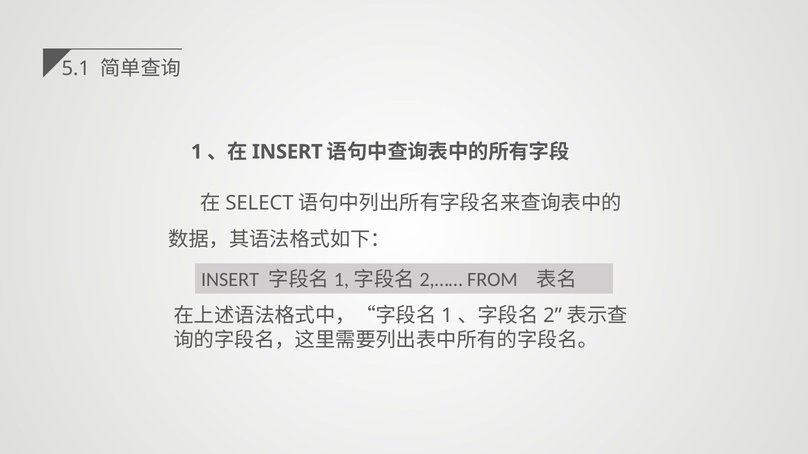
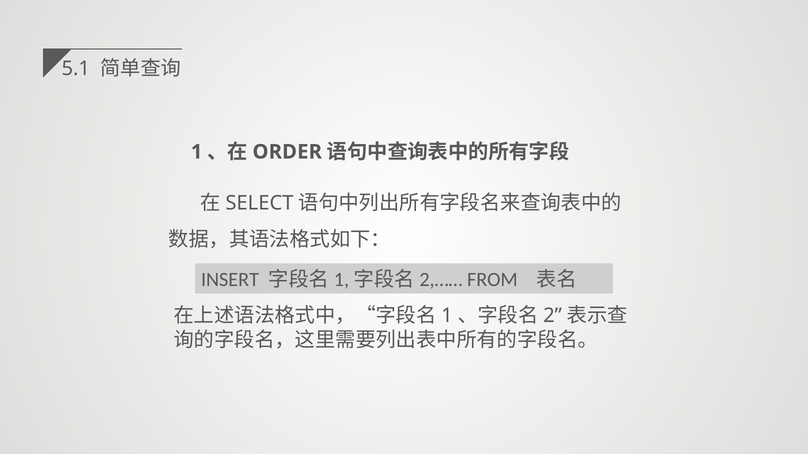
INSERT: INSERT -> ORDER (287, 152)
